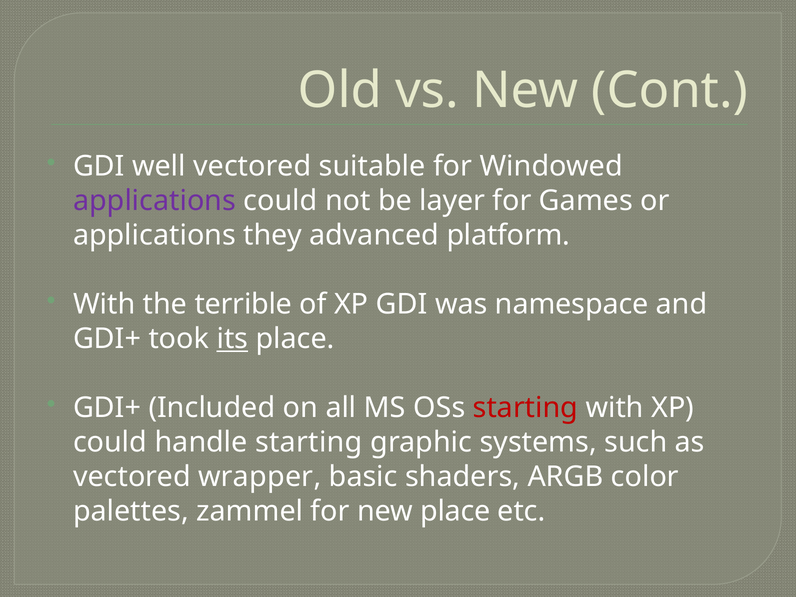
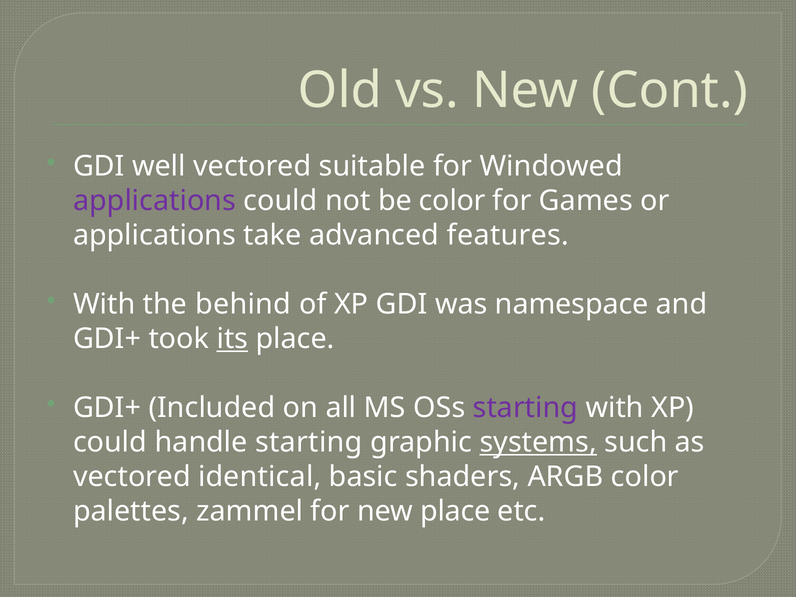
be layer: layer -> color (452, 201)
they: they -> take (273, 235)
platform: platform -> features (508, 235)
terrible: terrible -> behind (243, 304)
starting colour: red -> purple (525, 408)
systems underline: none -> present (538, 442)
wrapper: wrapper -> identical (260, 477)
